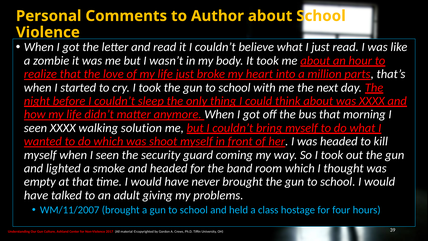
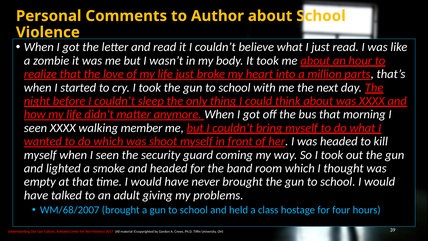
solution: solution -> member (142, 128)
WM/11/2007: WM/11/2007 -> WM/68/2007 (70, 210)
